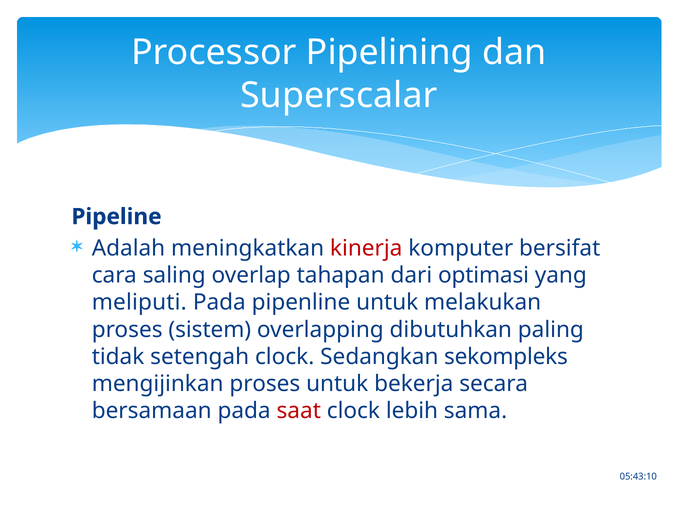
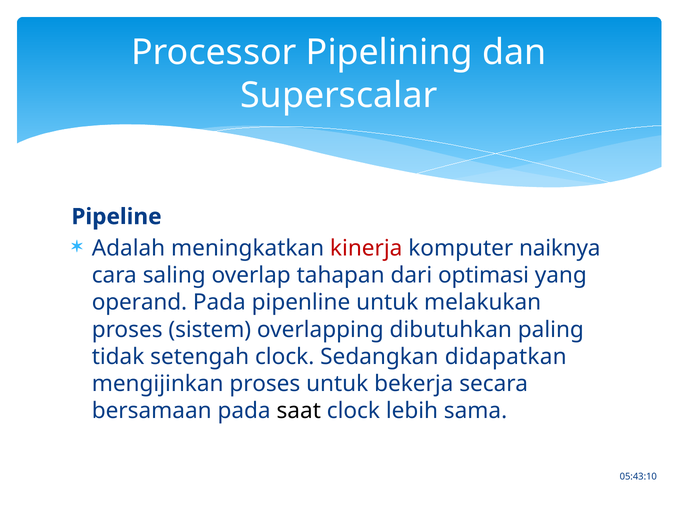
bersifat: bersifat -> naiknya (560, 249)
meliputi: meliputi -> operand (139, 303)
sekompleks: sekompleks -> didapatkan (506, 357)
saat colour: red -> black (299, 411)
